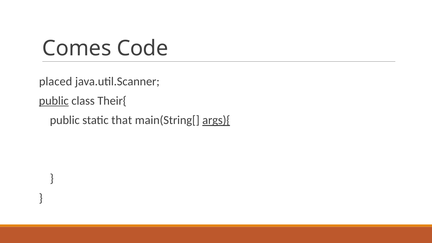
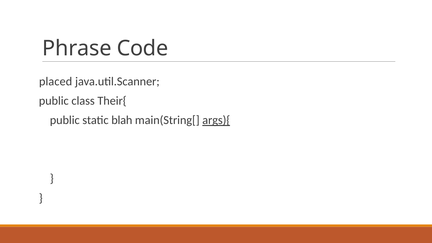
Comes: Comes -> Phrase (77, 48)
public underline: present -> none (54, 101)
that: that -> blah (122, 120)
